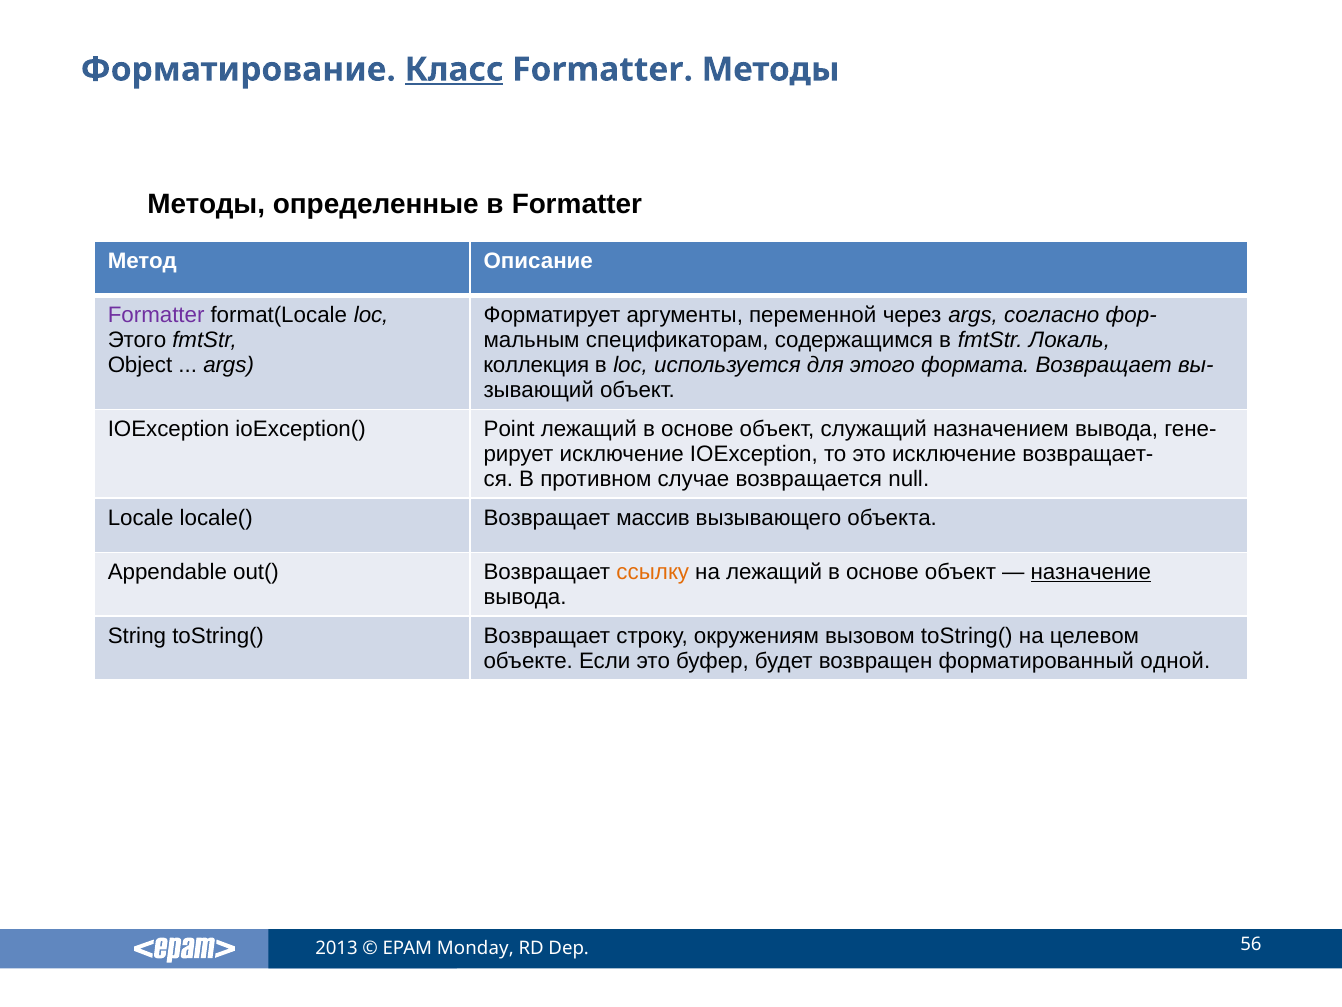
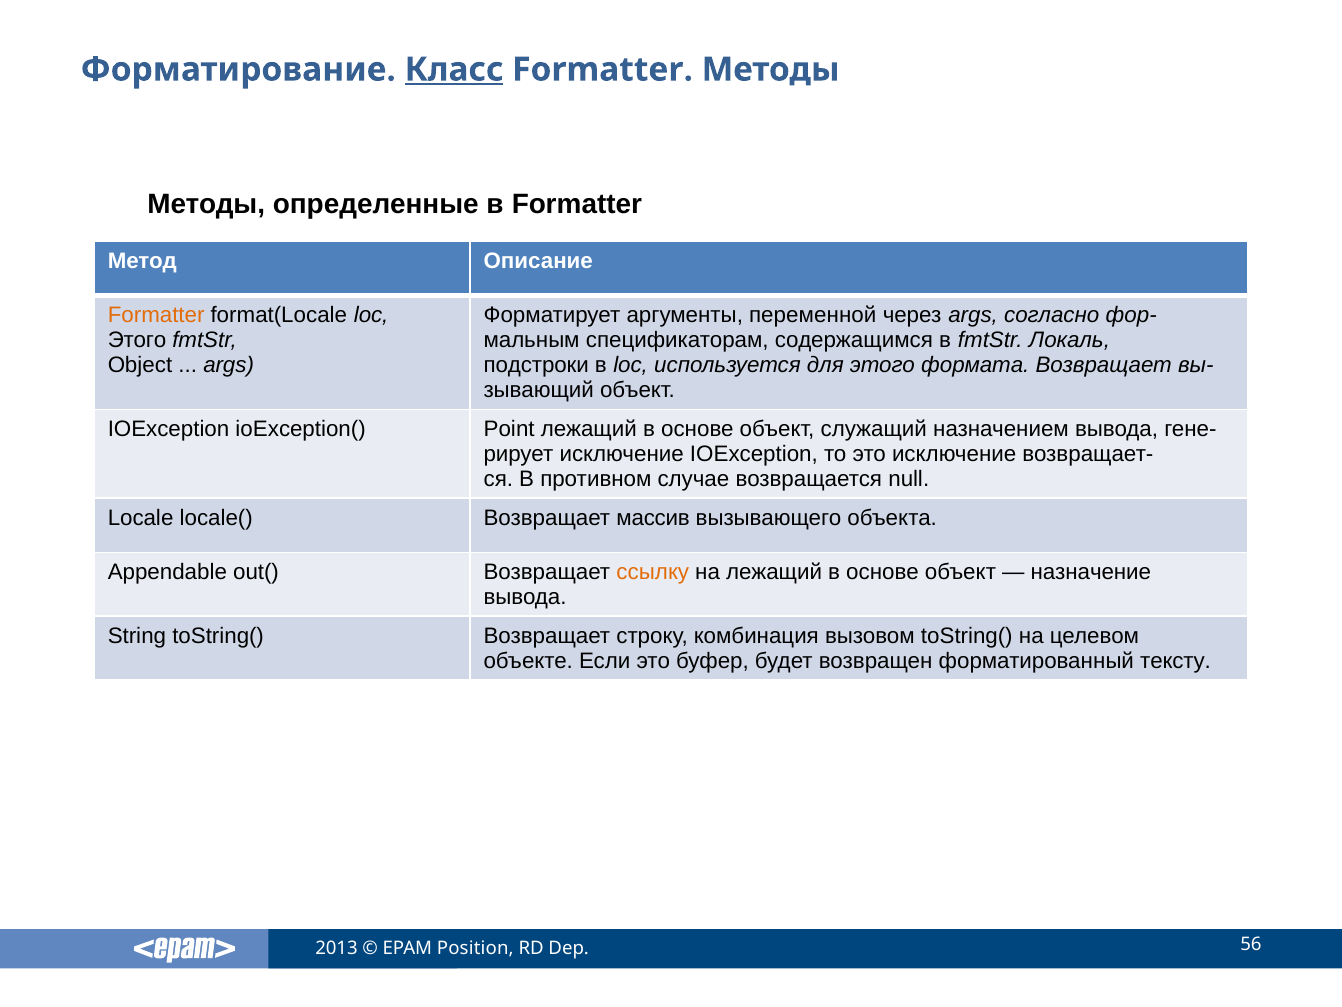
Formatter colour: purple -> orange (156, 315)
коллекция: коллекция -> подстроки (536, 365)
назначение underline: present -> none (1091, 572)
окружениям: окружениям -> комбинация (756, 635)
одной: одной -> тексту (1176, 661)
Monday: Monday -> Position (475, 948)
